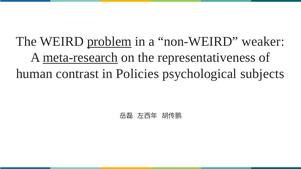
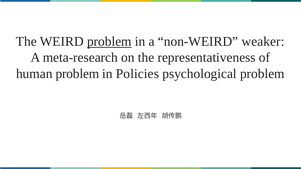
meta-research underline: present -> none (80, 58)
human contrast: contrast -> problem (77, 74)
psychological subjects: subjects -> problem (262, 74)
